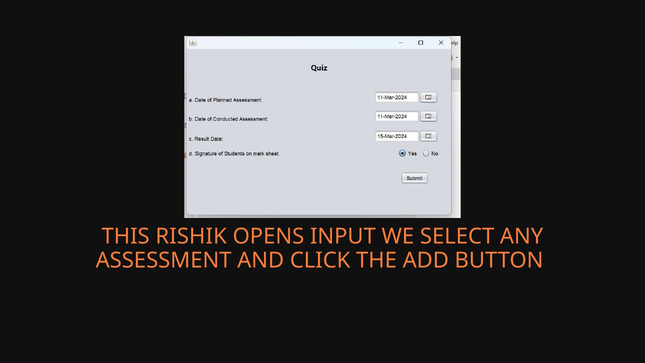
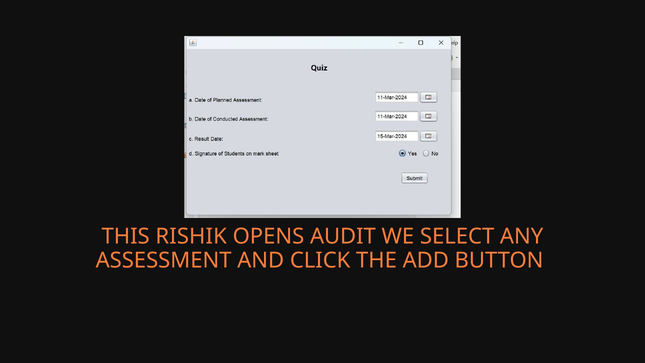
INPUT: INPUT -> AUDIT (343, 236)
